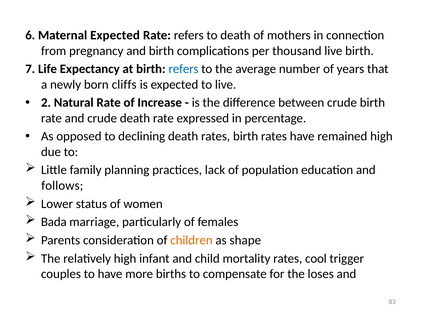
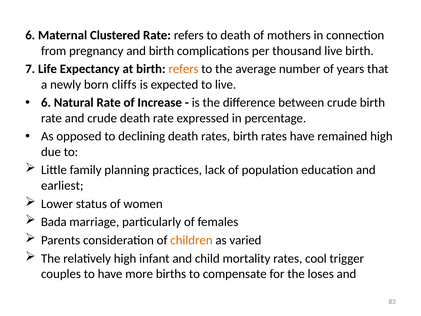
Maternal Expected: Expected -> Clustered (115, 35)
refers colour: blue -> orange (184, 69)
2: 2 -> 6 (46, 103)
follows: follows -> earliest (62, 185)
shape: shape -> varied (245, 240)
